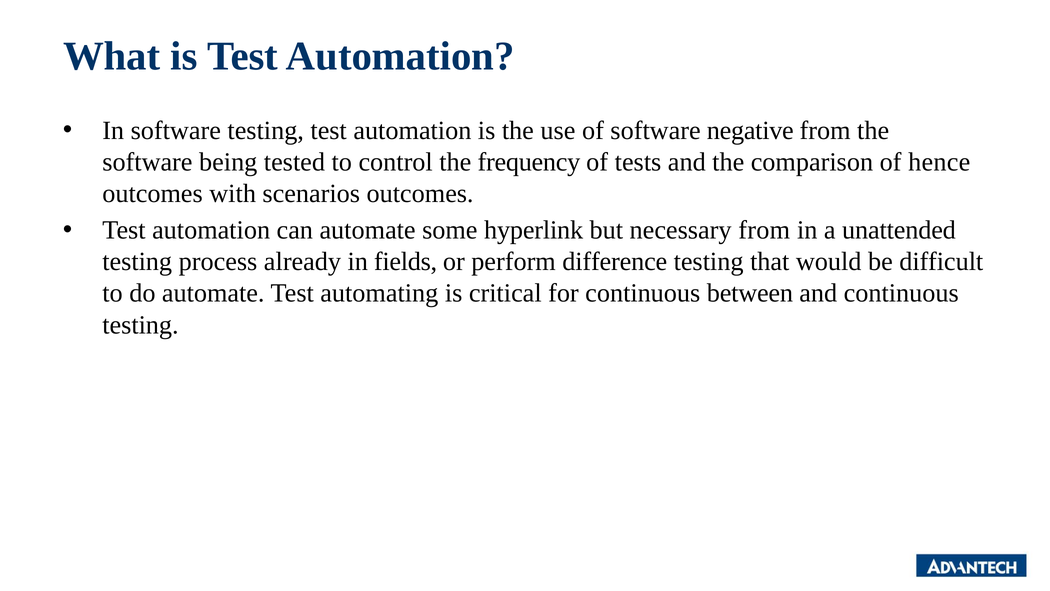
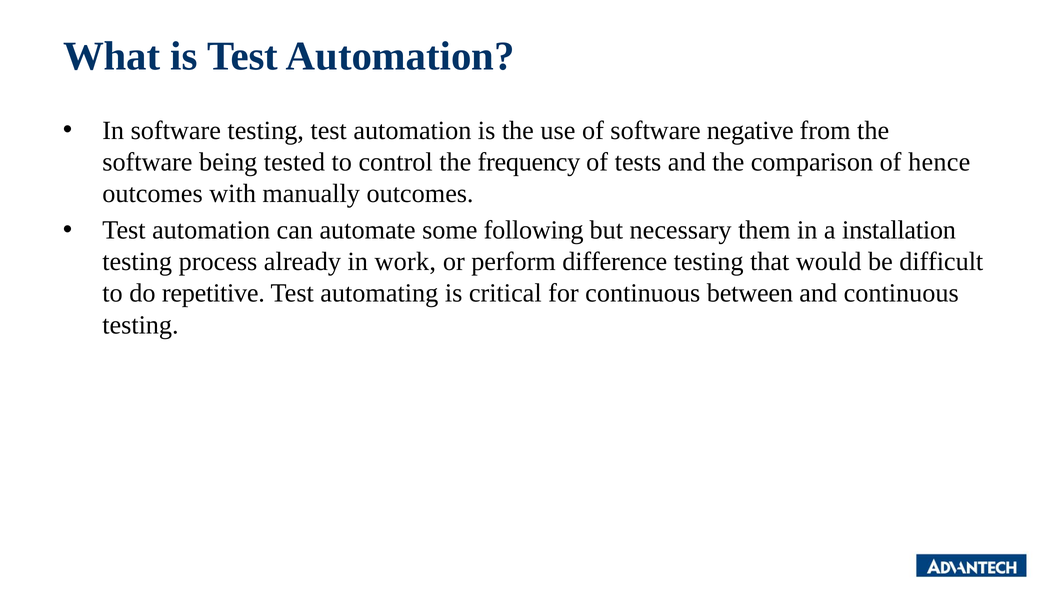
scenarios: scenarios -> manually (311, 193)
hyperlink: hyperlink -> following (534, 230)
necessary from: from -> them (764, 230)
unattended: unattended -> installation (899, 230)
fields: fields -> work (405, 262)
do automate: automate -> repetitive (213, 293)
